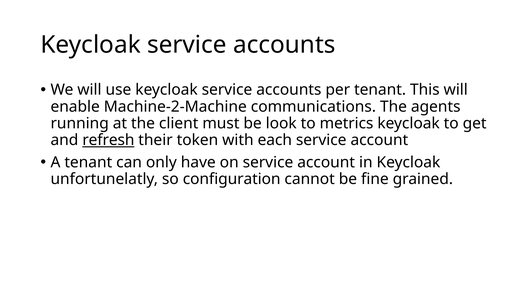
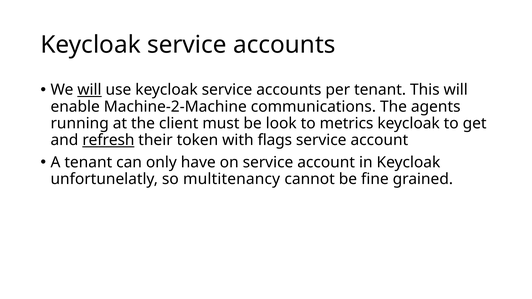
will underline: none -> present (89, 90)
each: each -> flags (275, 140)
configuration: configuration -> multitenancy (232, 179)
